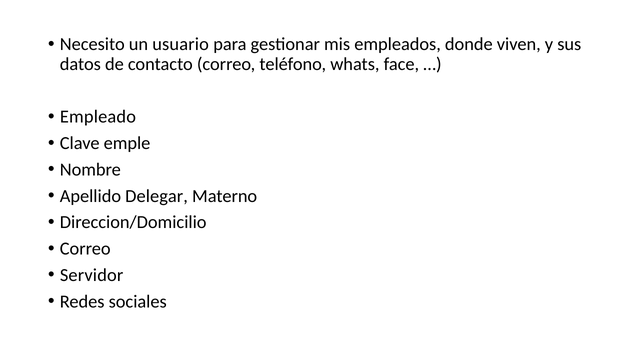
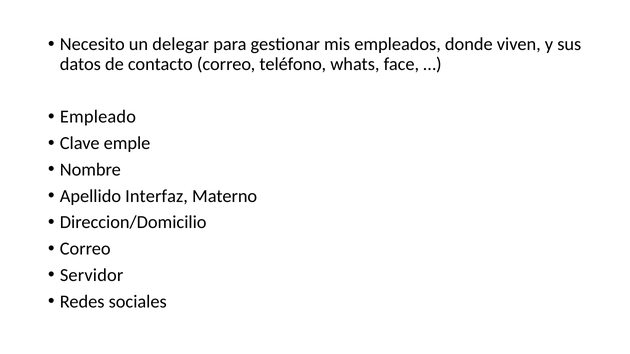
usuario: usuario -> delegar (181, 44)
Delegar: Delegar -> Interfaz (157, 196)
